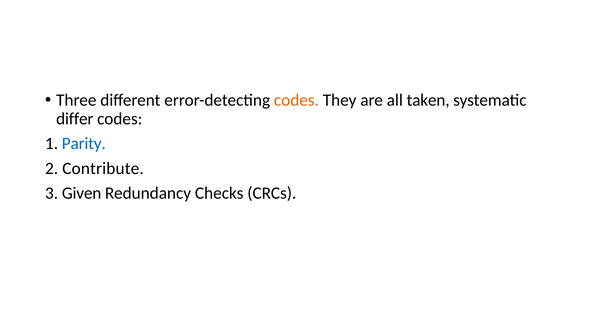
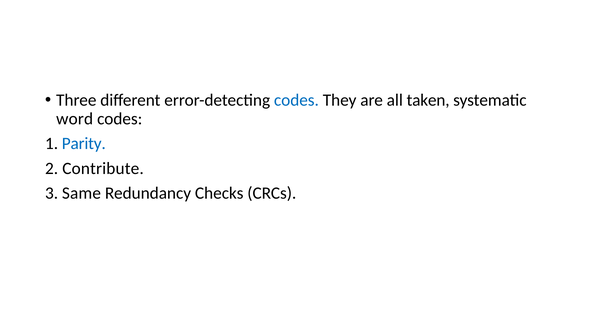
codes colour: orange -> blue (296, 100)
differ: differ -> word (75, 119)
Given: Given -> Same (81, 193)
